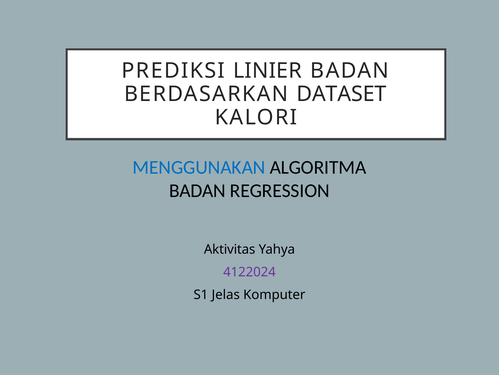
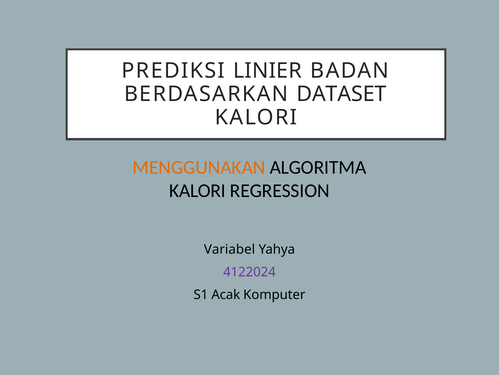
MENGGUNAKAN colour: blue -> orange (199, 167)
BADAN: BADAN -> KALORI (197, 190)
Aktivitas: Aktivitas -> Variabel (230, 249)
Jelas: Jelas -> Acak (226, 294)
